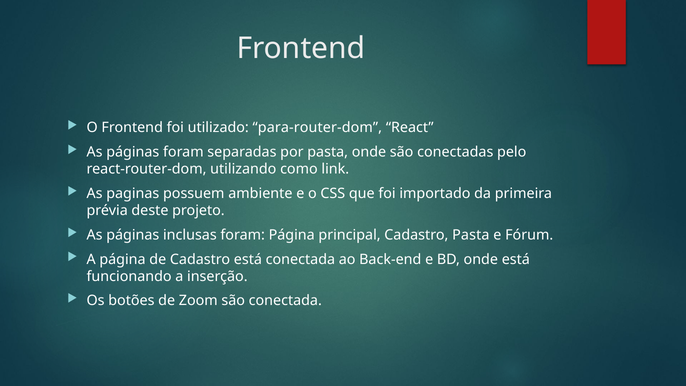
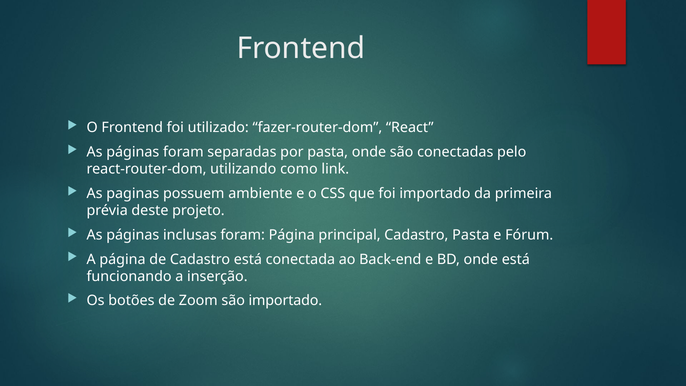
para-router-dom: para-router-dom -> fazer-router-dom (317, 128)
são conectada: conectada -> importado (285, 301)
